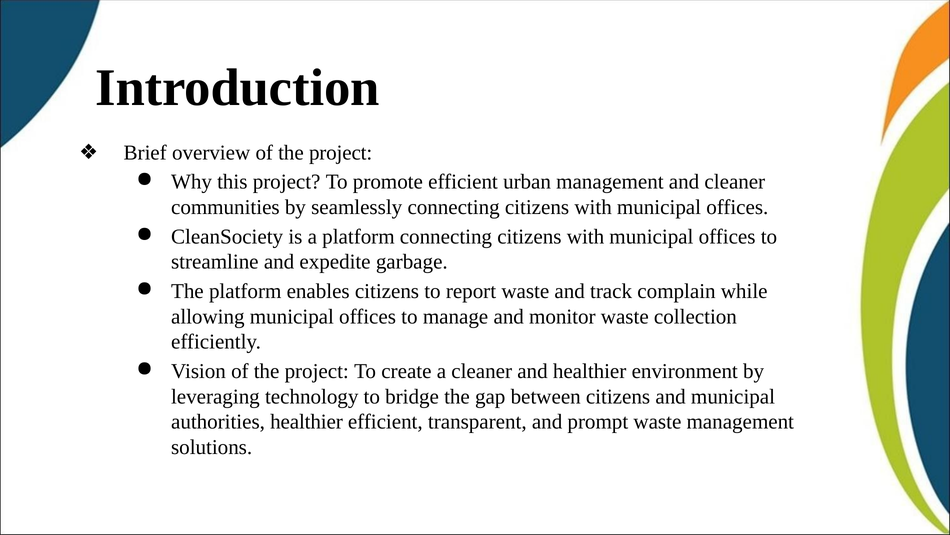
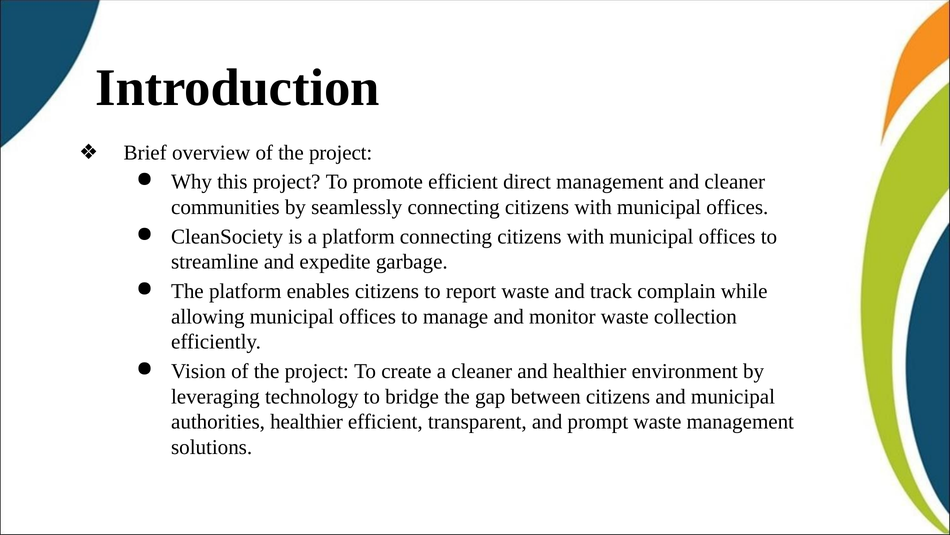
urban: urban -> direct (527, 182)
